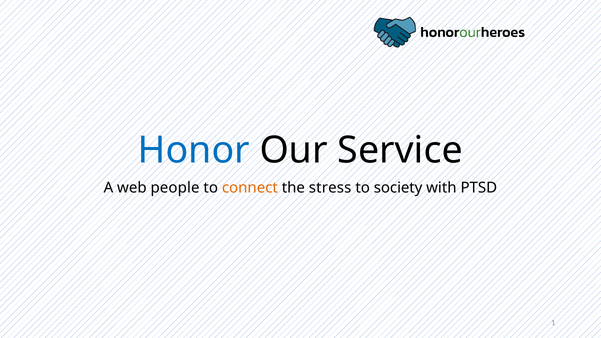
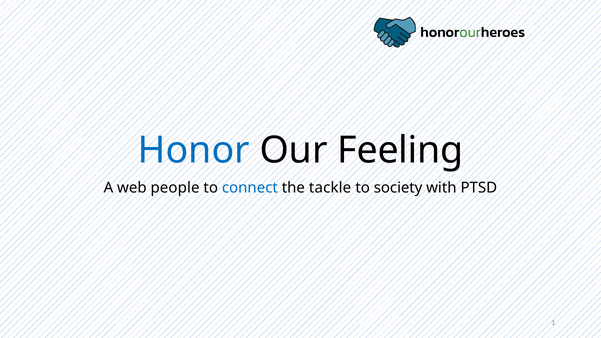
Service: Service -> Feeling (400, 150)
connect colour: orange -> blue (250, 188)
stress: stress -> tackle (330, 188)
